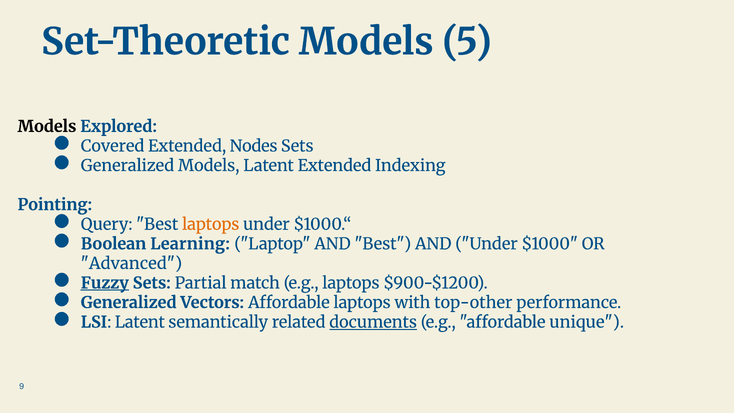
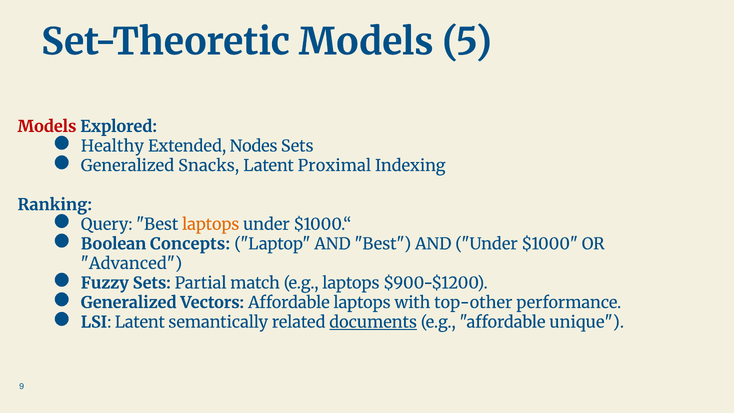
Models colour: black -> red (47, 127)
Covered: Covered -> Healthy (112, 146)
Generalized Models: Models -> Snacks (209, 166)
Latent Extended: Extended -> Proximal (334, 166)
Pointing: Pointing -> Ranking (55, 205)
Learning: Learning -> Concepts (190, 244)
Fuzzy underline: present -> none (105, 283)
